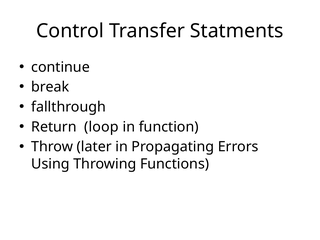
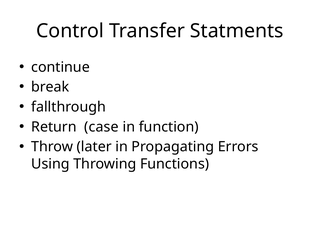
loop: loop -> case (101, 127)
